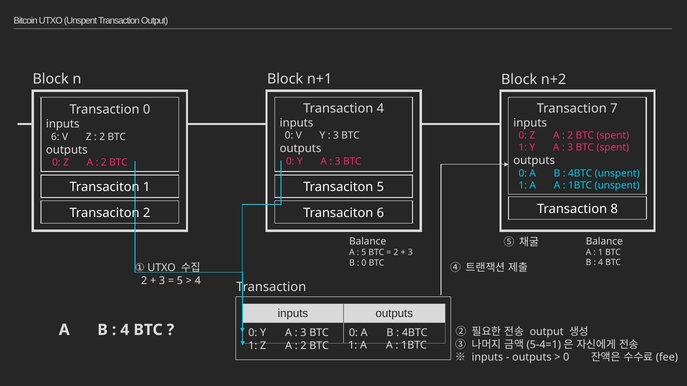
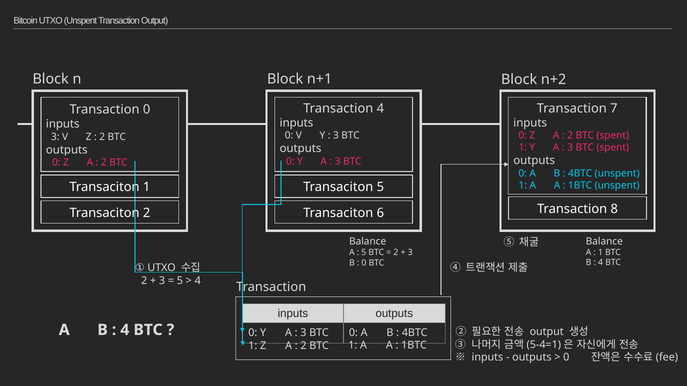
6: 6 -> 3 (55, 137)
